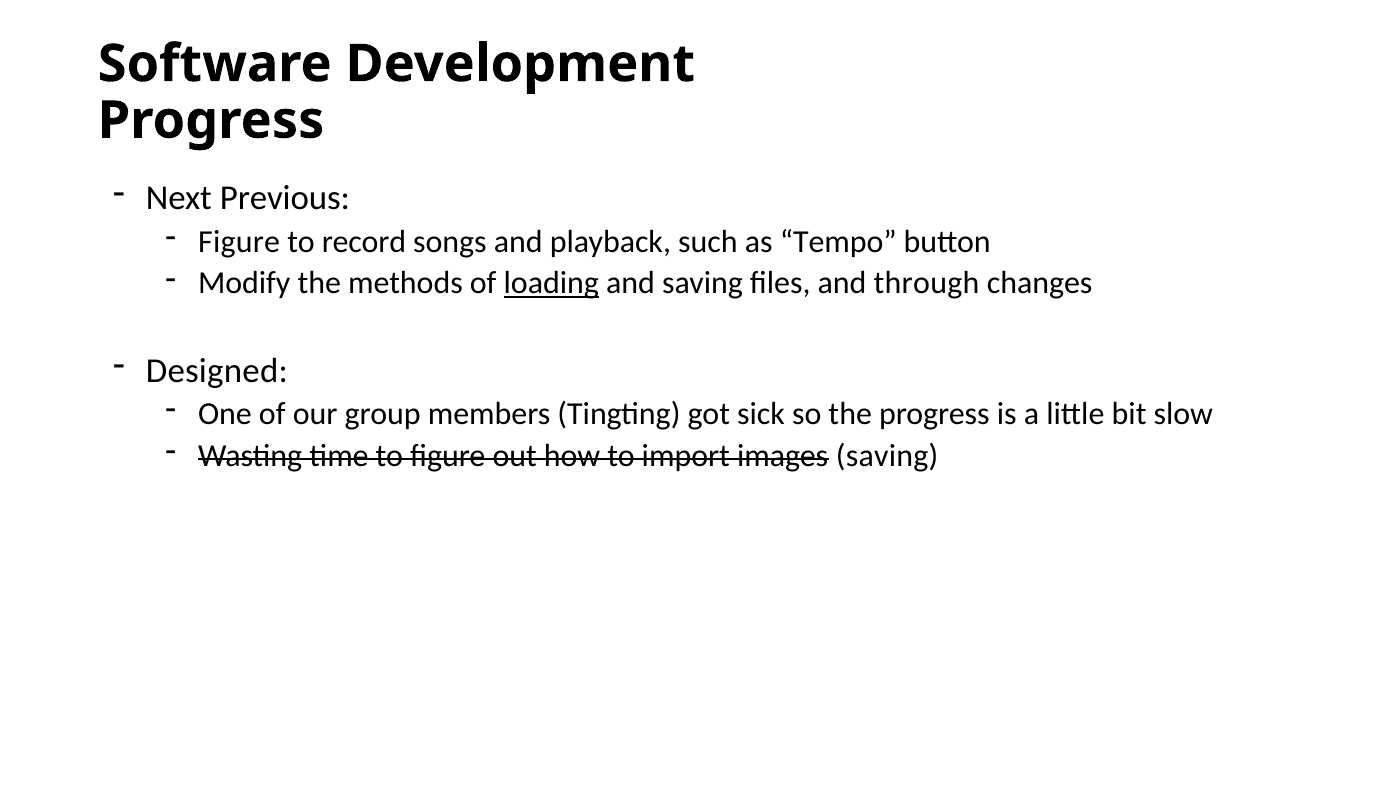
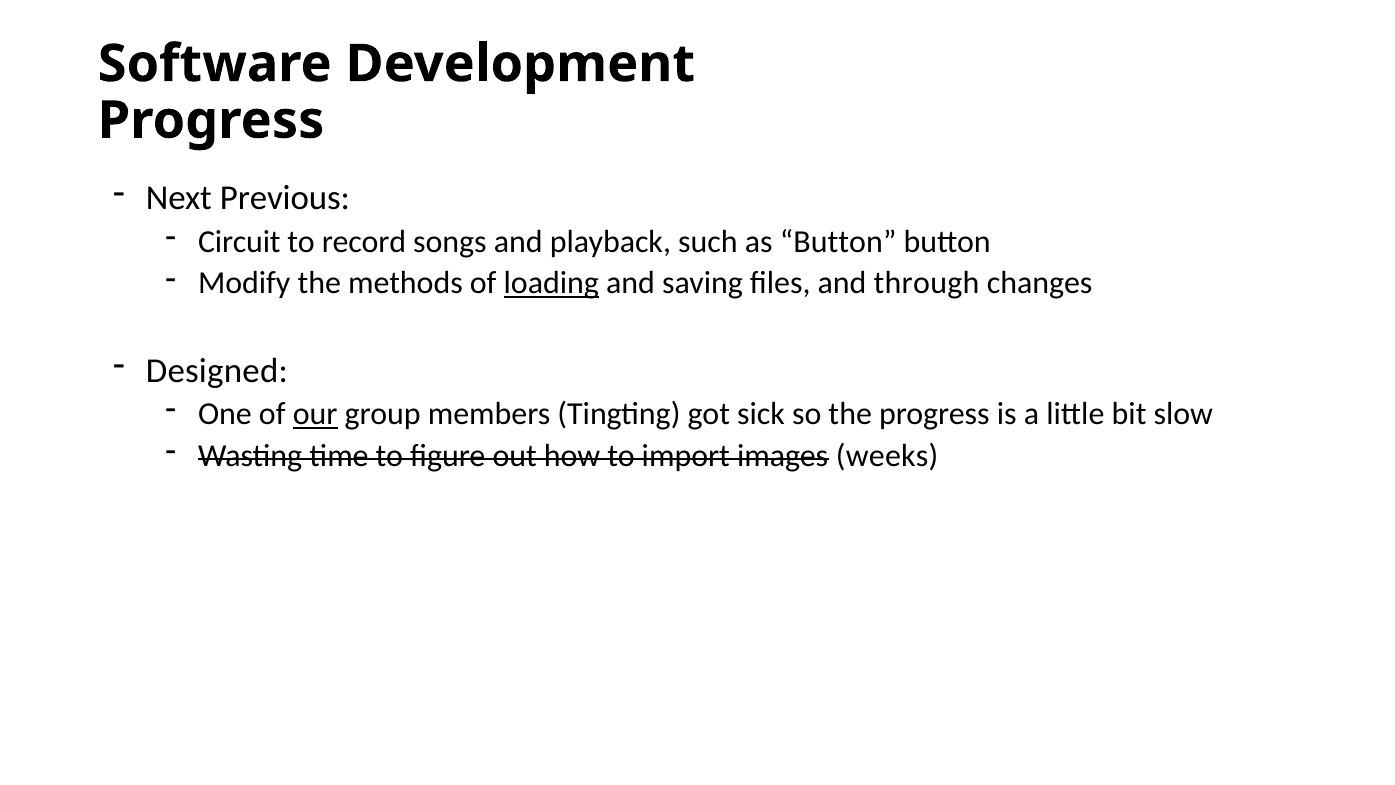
Figure: Figure -> Circuit (239, 242)
as Tempo: Tempo -> Button (838, 242)
our underline: none -> present (315, 414)
images saving: saving -> weeks (887, 455)
